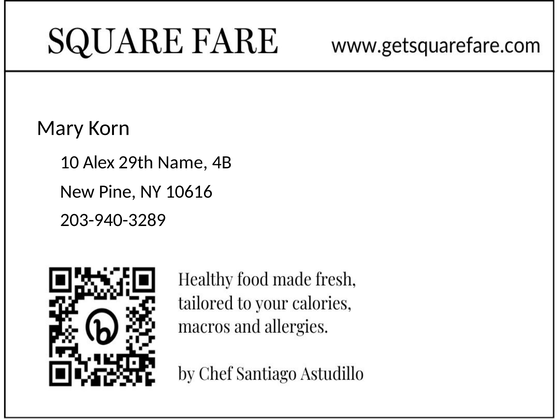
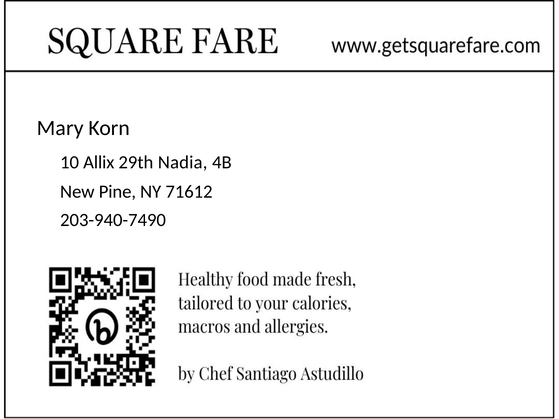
Alex: Alex -> Allix (99, 163)
Name: Name -> Nadia (183, 163)
10616: 10616 -> 71612 (189, 192)
203-940-3289: 203-940-3289 -> 203-940-7490 (113, 220)
